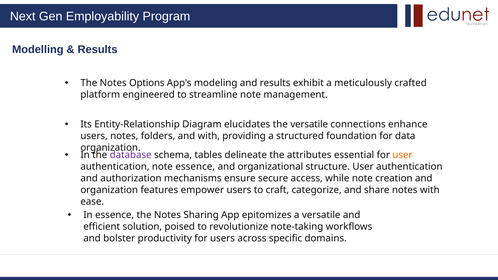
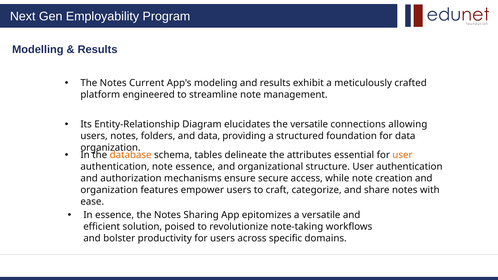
Options: Options -> Current (147, 83)
enhance: enhance -> allowing (408, 125)
and with: with -> data (209, 136)
database colour: purple -> orange (131, 155)
